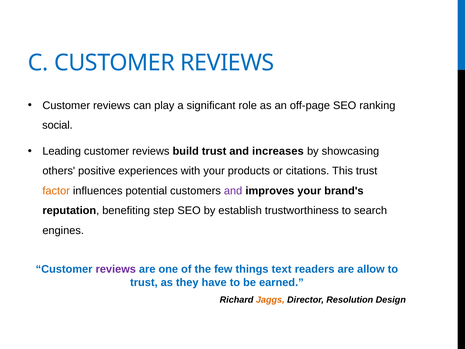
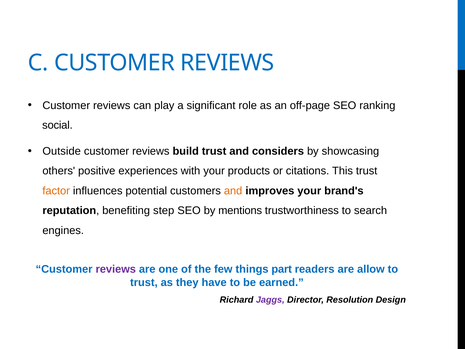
Leading: Leading -> Outside (62, 151)
increases: increases -> considers (278, 151)
and colour: purple -> orange (233, 191)
establish: establish -> mentions (240, 210)
text: text -> part (282, 269)
Jaggs colour: orange -> purple (270, 300)
